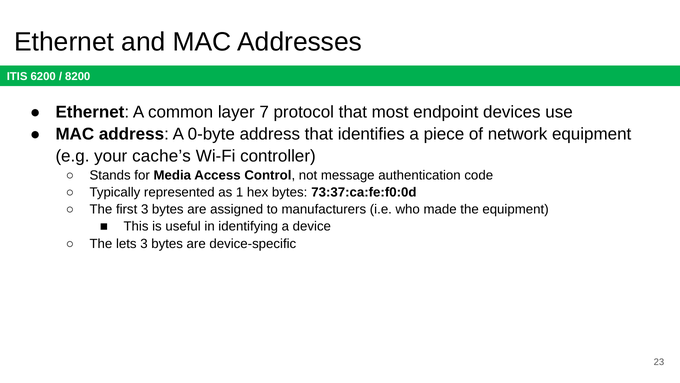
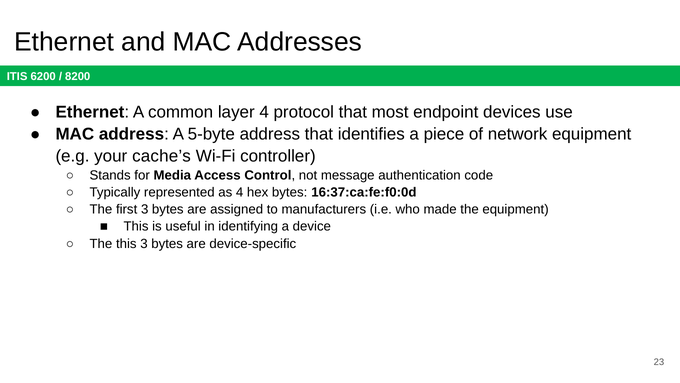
layer 7: 7 -> 4 (264, 112)
0-byte: 0-byte -> 5-byte (211, 134)
as 1: 1 -> 4 (240, 192)
73:37:ca:fe:f0:0d: 73:37:ca:fe:f0:0d -> 16:37:ca:fe:f0:0d (364, 192)
The lets: lets -> this (126, 243)
